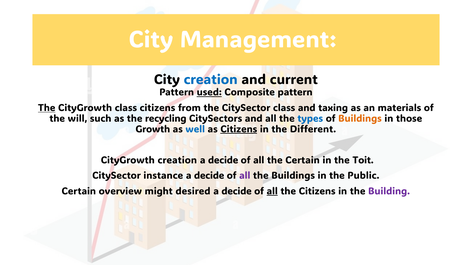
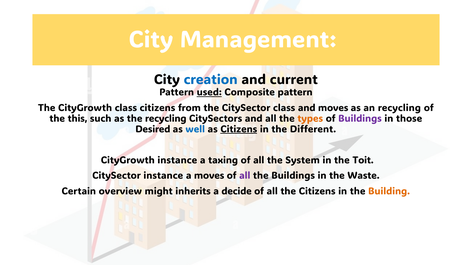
The underline: present -> none (47, 108)
and taxing: taxing -> moves (333, 108)
an materials: materials -> recycling (399, 108)
will: will -> this (78, 119)
types colour: blue -> orange (310, 119)
Buildings colour: orange -> purple (360, 119)
Growth: Growth -> Desired (153, 129)
CityGrowth creation: creation -> instance (177, 160)
decide: decide -> taxing (223, 160)
the Certain: Certain -> System (303, 160)
decide: decide -> moves (209, 176)
Public: Public -> Waste (364, 176)
desired: desired -> inherits (193, 192)
all underline: present -> none (272, 192)
Building colour: purple -> orange (389, 192)
